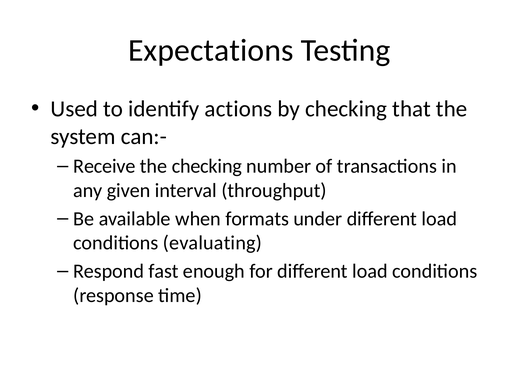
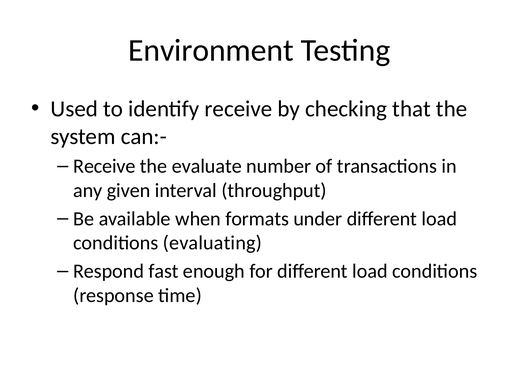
Expectations: Expectations -> Environment (211, 50)
identify actions: actions -> receive (238, 109)
the checking: checking -> evaluate (207, 166)
